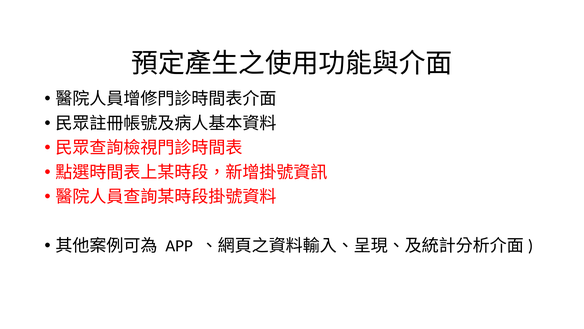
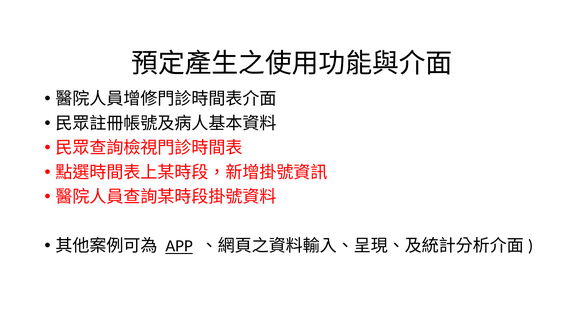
APP underline: none -> present (179, 246)
